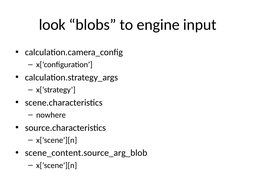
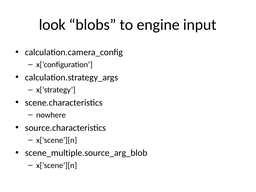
scene_content.source_arg_blob: scene_content.source_arg_blob -> scene_multiple.source_arg_blob (86, 153)
